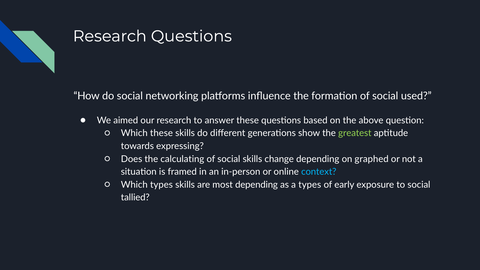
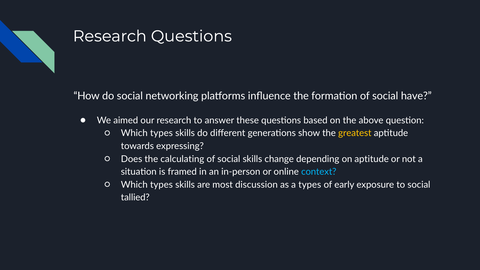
used: used -> have (416, 96)
these: these -> types (161, 133)
greatest colour: light green -> yellow (355, 133)
on graphed: graphed -> aptitude (372, 159)
most depending: depending -> discussion (256, 185)
